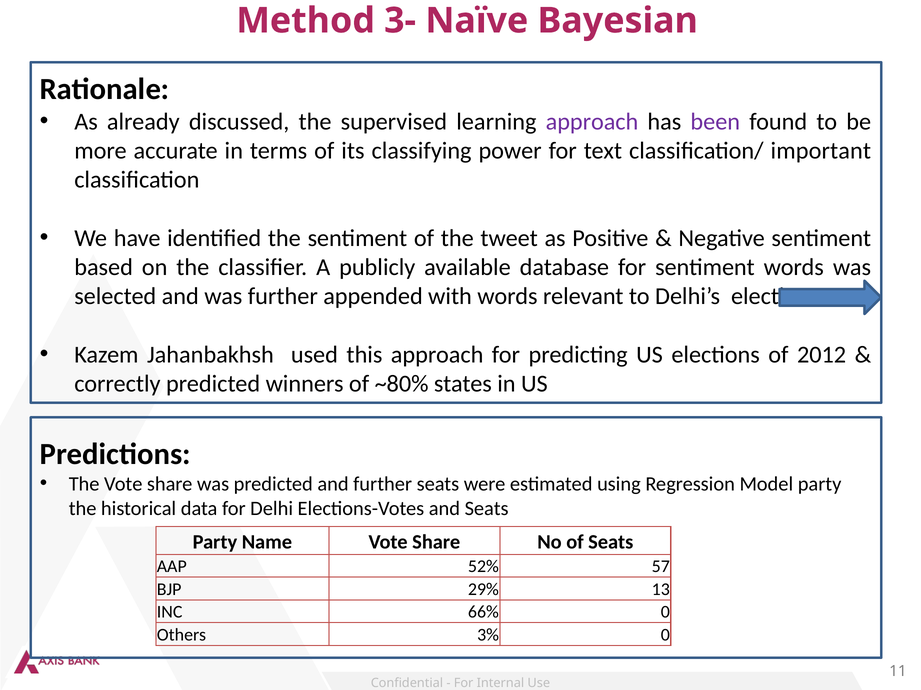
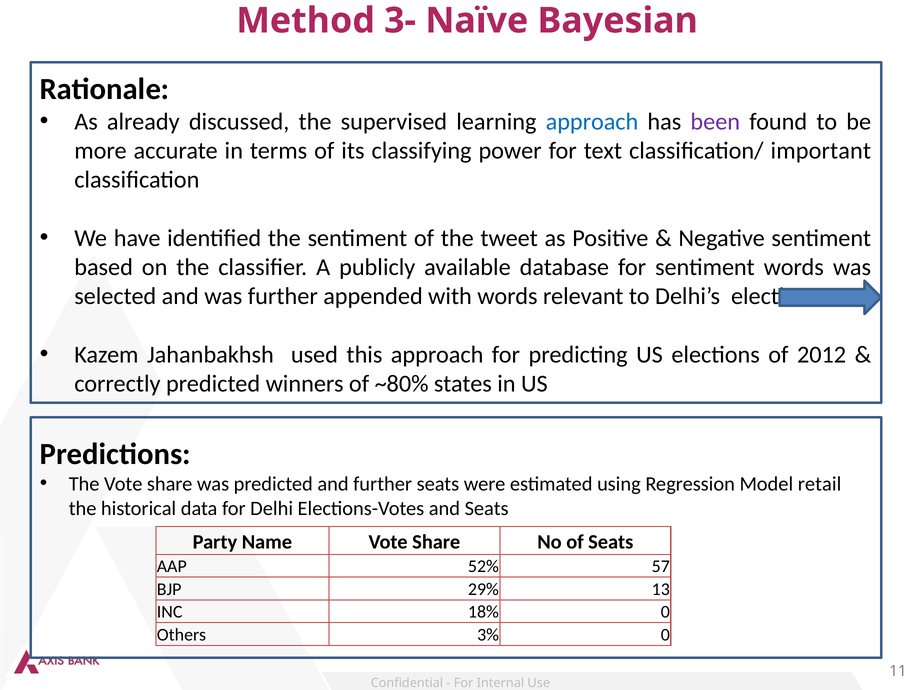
approach colour: purple -> blue (592, 122)
Model party: party -> retail (820, 484)
66%: 66% -> 18% (483, 613)
